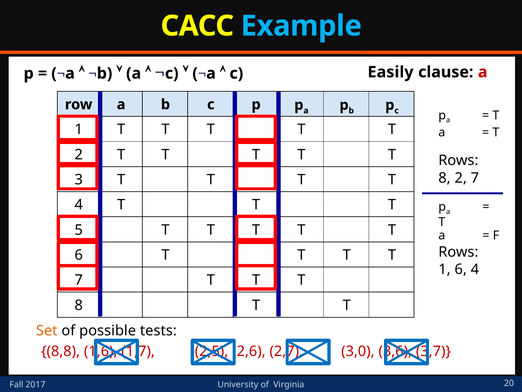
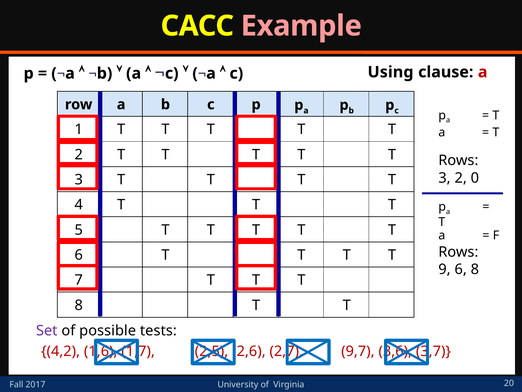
Example colour: light blue -> pink (301, 26)
Easily: Easily -> Using (391, 72)
8: 8 -> 3 (444, 178)
2 7: 7 -> 0 (475, 178)
1: 1 -> 9 (444, 269)
6 4: 4 -> 8 (475, 269)
Set colour: orange -> purple (47, 330)
8,8: 8,8 -> 4,2 (61, 351)
3,0: 3,0 -> 9,7 (358, 351)
